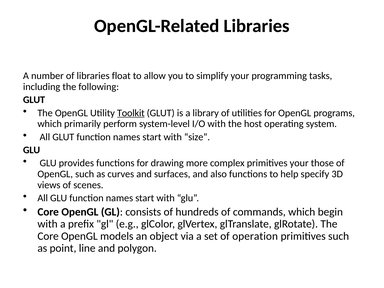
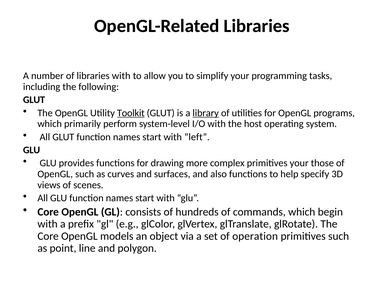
libraries float: float -> with (121, 76)
library underline: none -> present (206, 113)
size: size -> left (197, 137)
